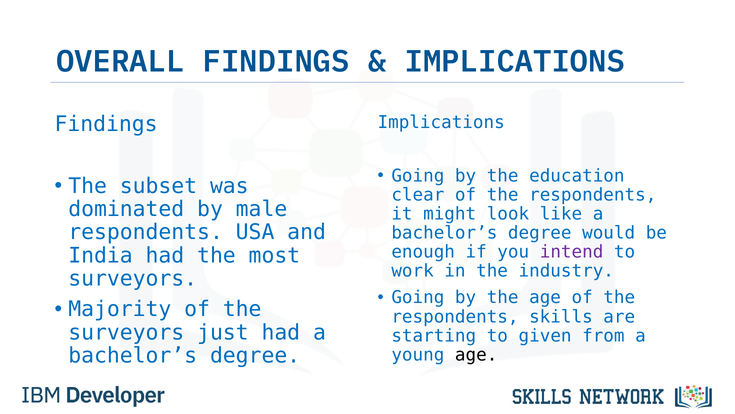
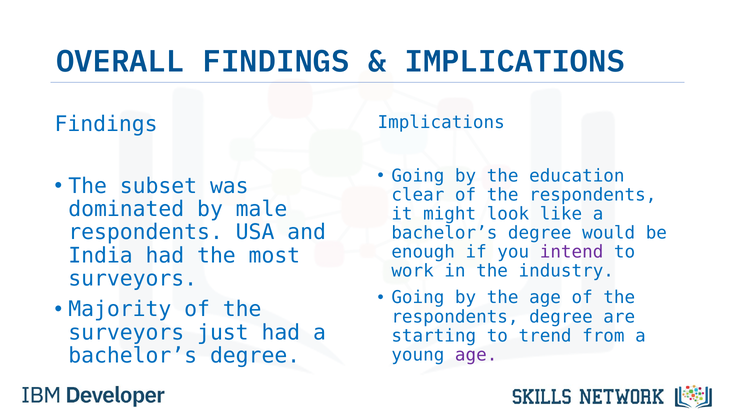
respondents skills: skills -> degree (561, 316)
given: given -> trend (545, 335)
age colour: black -> purple (476, 354)
